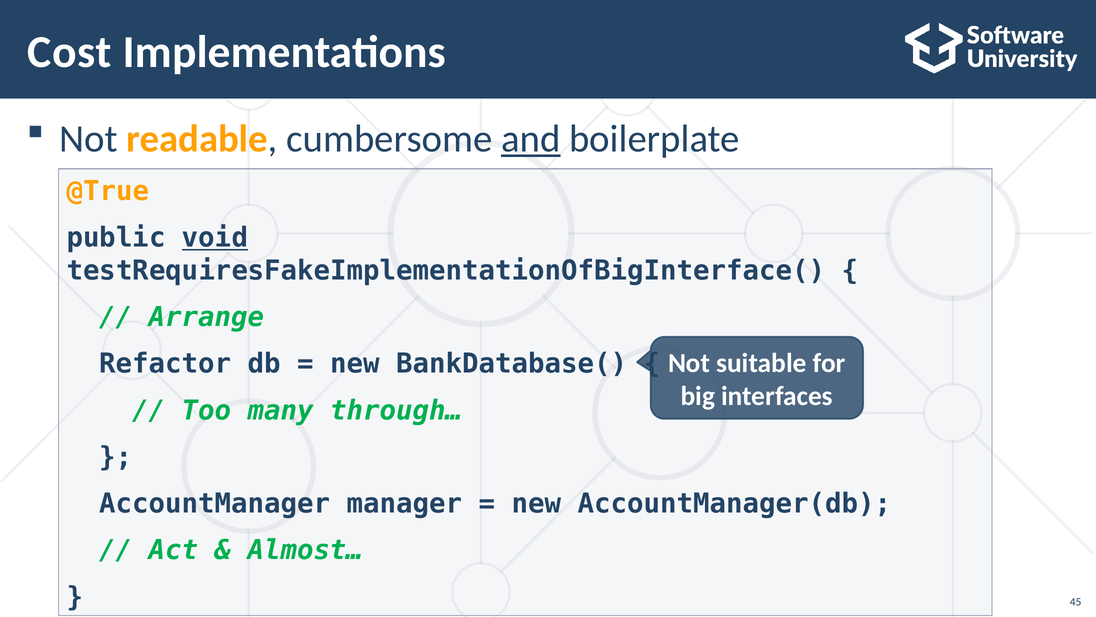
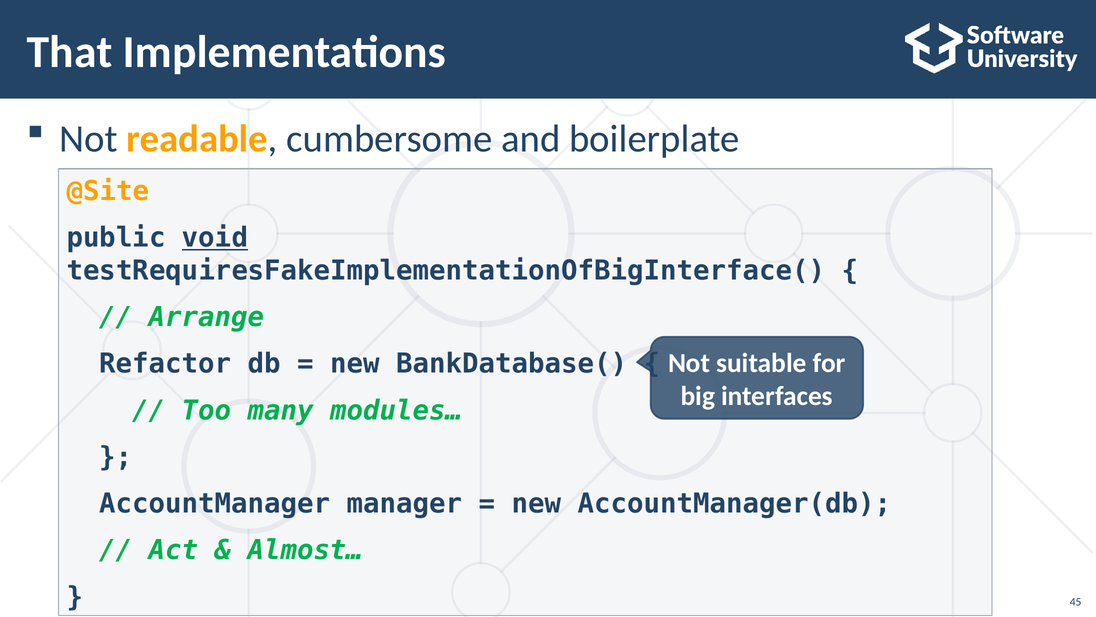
Cost: Cost -> That (70, 52)
and underline: present -> none (531, 139)
@True: @True -> @Site (108, 191)
through…: through… -> modules… (396, 410)
